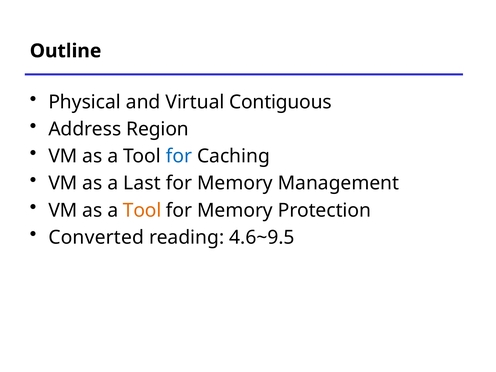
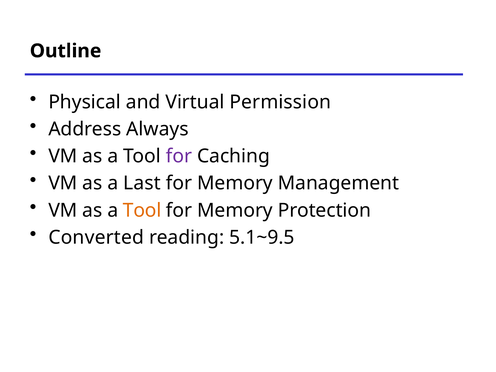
Contiguous: Contiguous -> Permission (280, 102)
Region: Region -> Always (157, 129)
for colour: blue -> purple (179, 156)
4.6~9.5: 4.6~9.5 -> 5.1~9.5 (262, 237)
